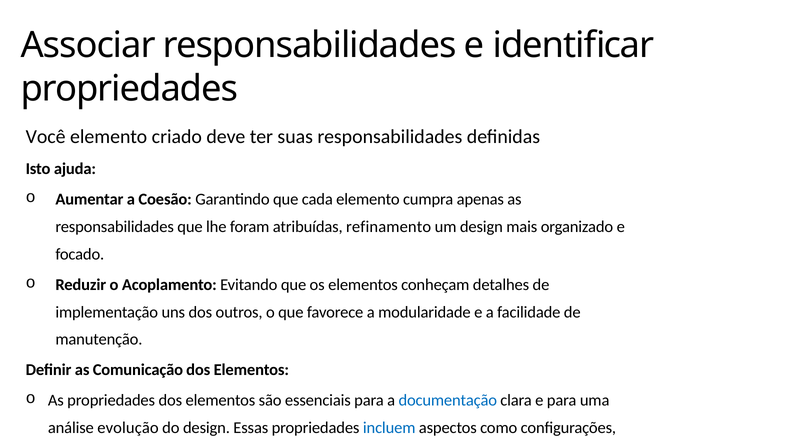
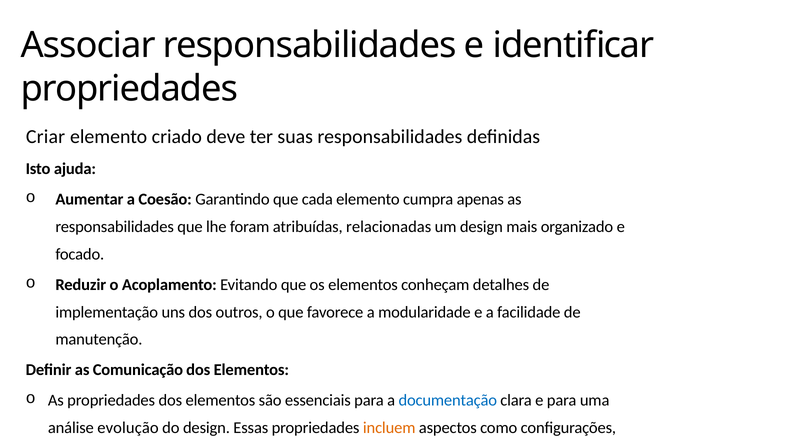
Você: Você -> Criar (46, 137)
refinamento: refinamento -> relacionadas (389, 227)
incluem colour: blue -> orange (389, 428)
